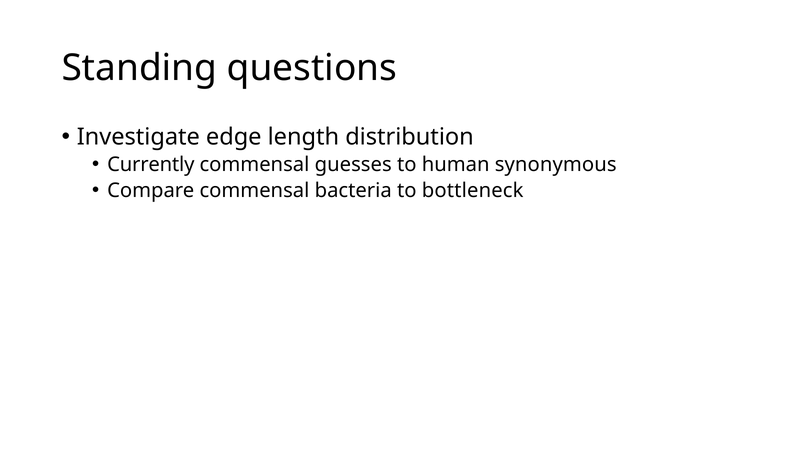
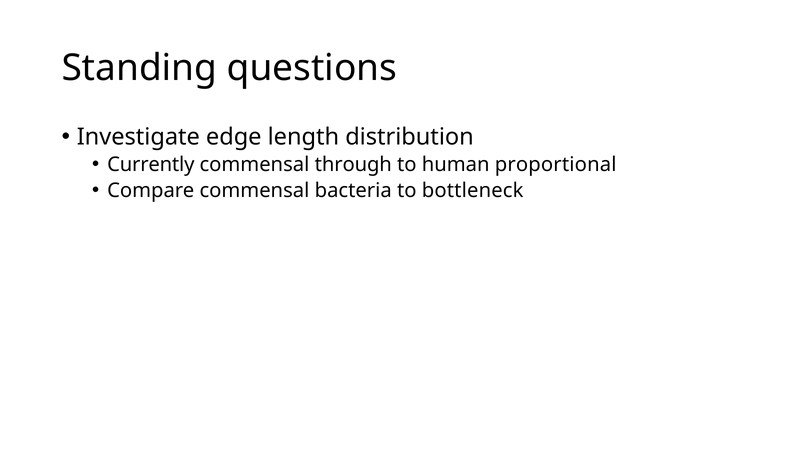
guesses: guesses -> through (353, 165)
synonymous: synonymous -> proportional (556, 165)
